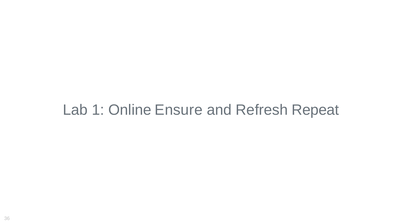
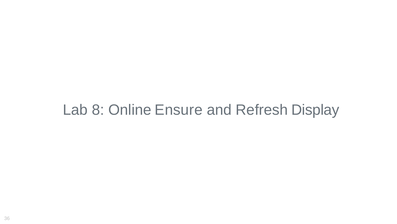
1: 1 -> 8 (98, 110)
Repeat: Repeat -> Display (315, 110)
